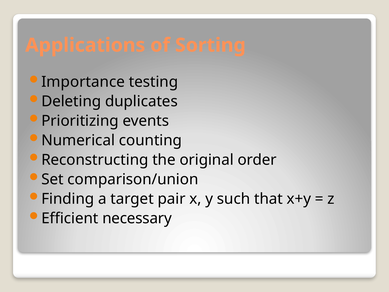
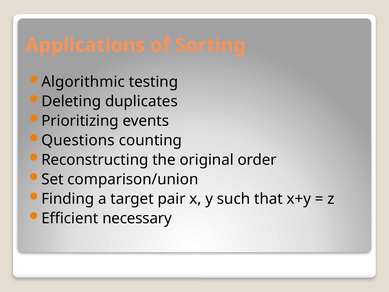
Importance: Importance -> Algorithmic (83, 82)
Numerical: Numerical -> Questions (78, 140)
